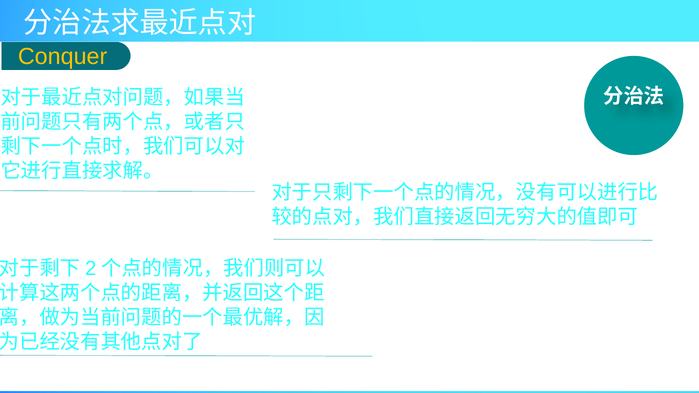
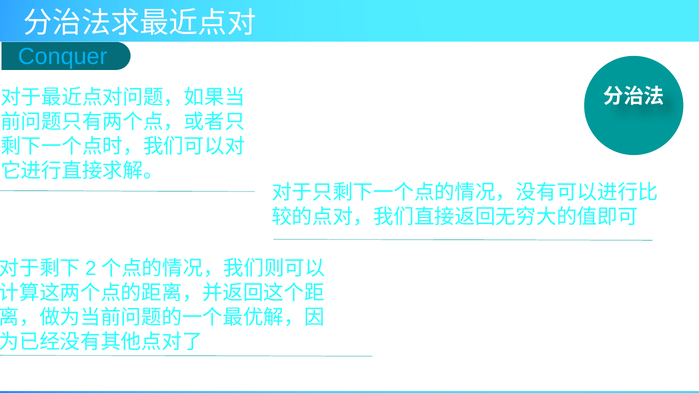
Conquer colour: yellow -> light blue (63, 57)
